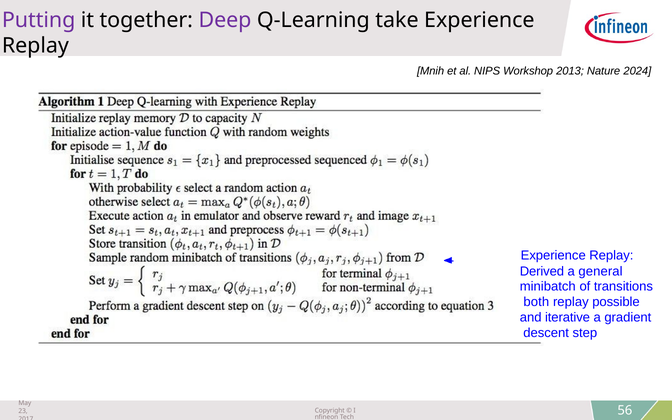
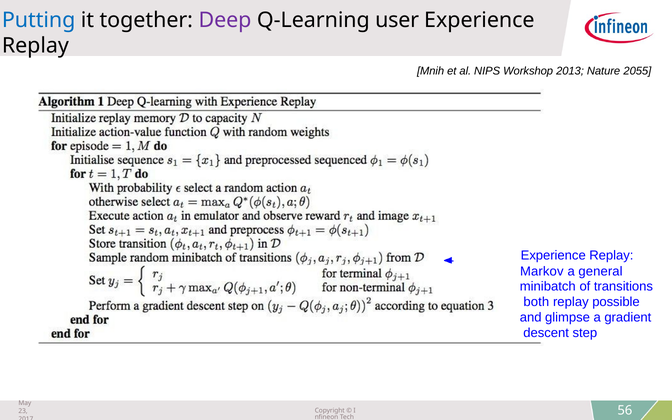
Putting colour: purple -> blue (39, 20)
take: take -> user (397, 20)
2024: 2024 -> 2055 (637, 71)
Derived: Derived -> Markov (542, 271)
iterative: iterative -> glimpse (567, 317)
